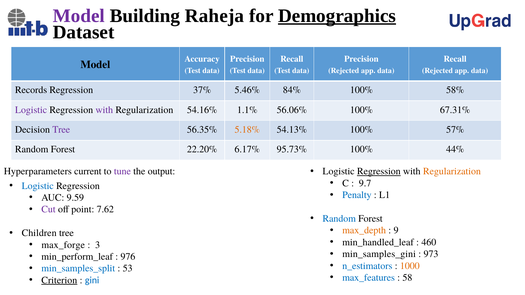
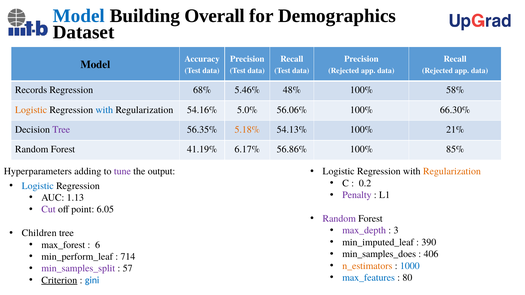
Model colour: purple -> blue (79, 16)
Raheja: Raheja -> Overall (215, 16)
Demographics underline: present -> none (337, 16)
37%: 37% -> 68% (202, 90)
84%: 84% -> 48% (292, 90)
Logistic colour: purple -> orange (31, 110)
with colour: purple -> blue (104, 110)
1.1%: 1.1% -> 5.0% (247, 110)
67.31%: 67.31% -> 66.30% (455, 110)
57%: 57% -> 21% (455, 130)
22.20%: 22.20% -> 41.19% (202, 150)
95.73%: 95.73% -> 56.86% (292, 150)
44%: 44% -> 85% (455, 150)
Regression underline: present -> none (379, 172)
current: current -> adding (88, 172)
9.7: 9.7 -> 0.2 (365, 183)
Penalty colour: blue -> purple (357, 195)
9.59: 9.59 -> 1.13 (75, 198)
7.62: 7.62 -> 6.05 (105, 210)
Random colour: blue -> purple (339, 219)
max_depth colour: orange -> purple (364, 231)
9: 9 -> 3 (396, 231)
min_handled_leaf: min_handled_leaf -> min_imputed_leaf (378, 242)
460: 460 -> 390 (429, 242)
max_forge: max_forge -> max_forest (63, 245)
3: 3 -> 6 (98, 245)
min_samples_gini: min_samples_gini -> min_samples_does (379, 254)
973: 973 -> 406 (431, 254)
976: 976 -> 714 (128, 257)
n_estimators colour: blue -> orange (367, 266)
1000 colour: orange -> blue (410, 266)
min_samples_split colour: blue -> purple (78, 269)
53: 53 -> 57 (128, 269)
58: 58 -> 80 (407, 278)
